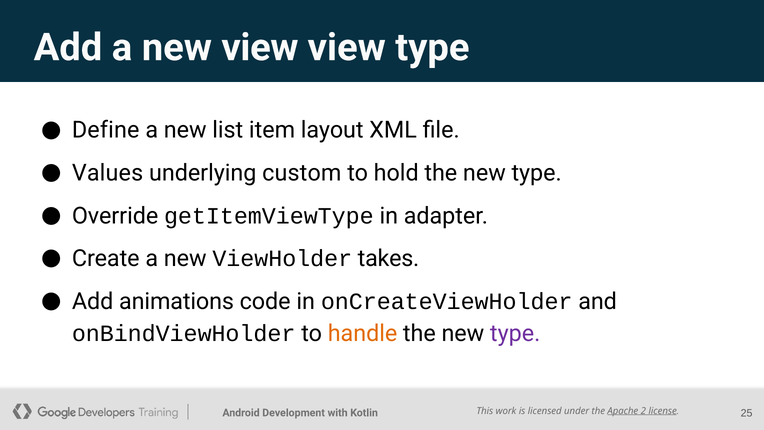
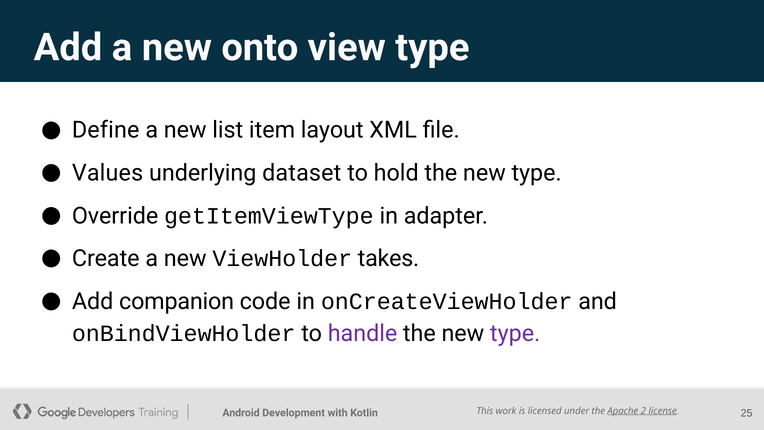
new view: view -> onto (260, 48)
custom: custom -> dataset (302, 173)
animations: animations -> companion (177, 301)
handle colour: orange -> purple (363, 334)
